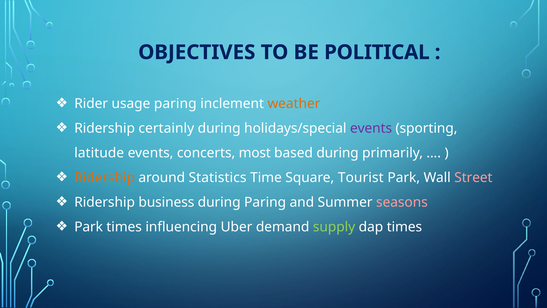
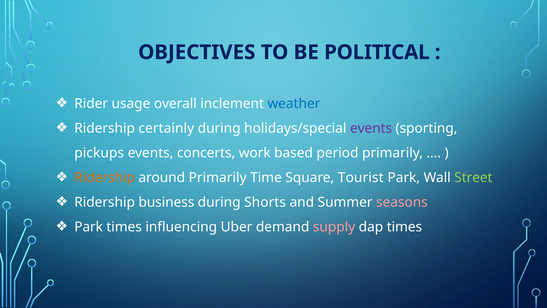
usage paring: paring -> overall (175, 104)
weather colour: orange -> blue (294, 104)
latitude: latitude -> pickups (99, 153)
most: most -> work (255, 153)
based during: during -> period (337, 153)
around Statistics: Statistics -> Primarily (218, 177)
Street colour: pink -> light green (473, 177)
during Paring: Paring -> Shorts (265, 202)
supply colour: light green -> pink (334, 227)
